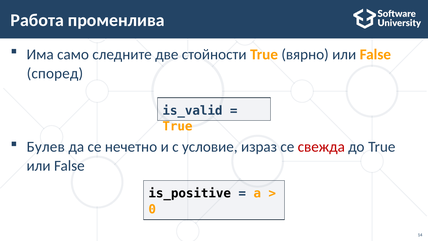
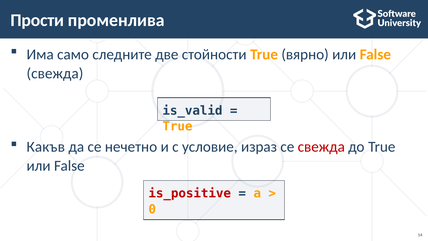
Работа: Работа -> Прости (37, 20)
според: според -> свежда (55, 73)
Булев: Булев -> Какъв (46, 147)
is_positive colour: black -> red (190, 193)
